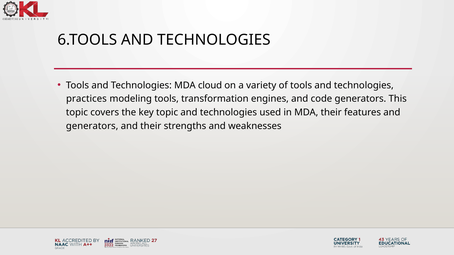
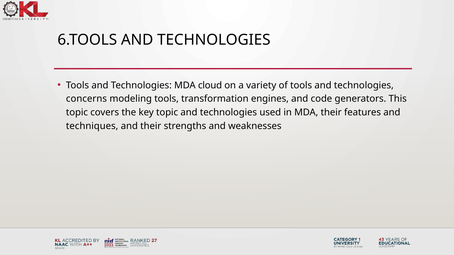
practices: practices -> concerns (86, 99)
generators: generators -> techniques (92, 126)
